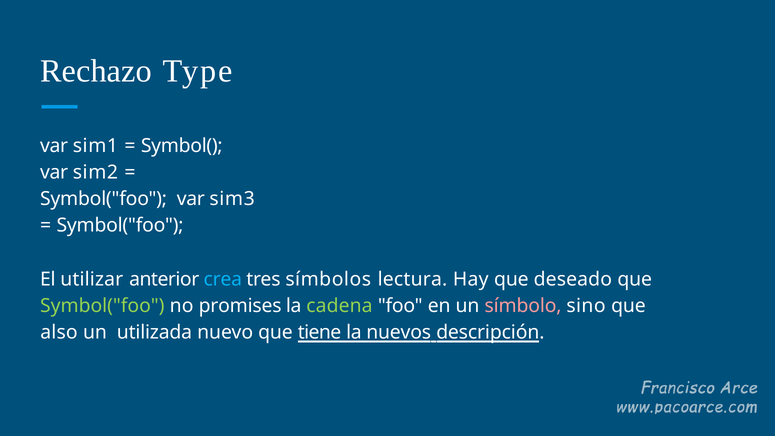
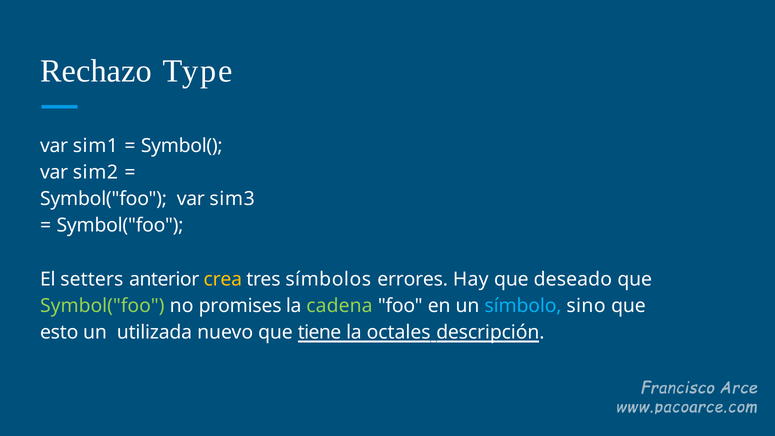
utilizar: utilizar -> setters (92, 279)
crea colour: light blue -> yellow (223, 279)
lectura: lectura -> errores (413, 279)
símbolo colour: pink -> light blue (523, 306)
also: also -> esto (59, 332)
nuevos: nuevos -> octales (399, 332)
